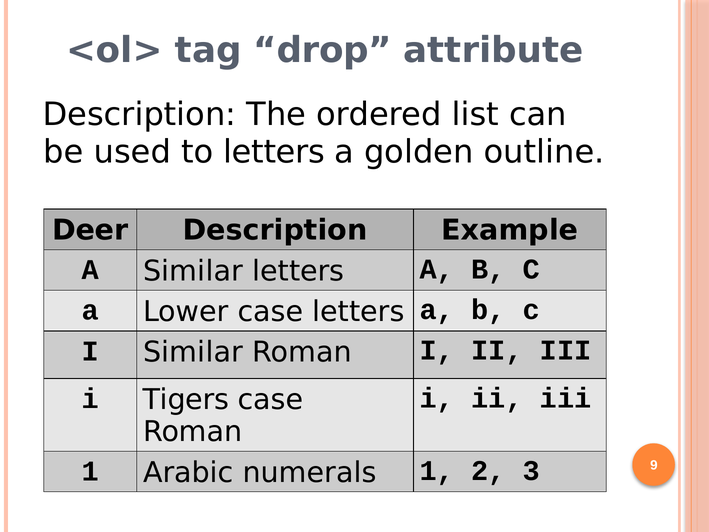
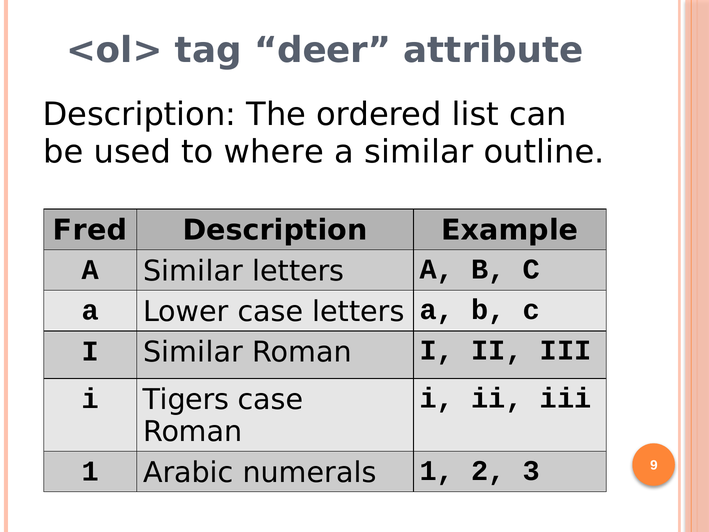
drop: drop -> deer (323, 50)
to letters: letters -> where (274, 152)
golden: golden -> similar (419, 152)
Deer: Deer -> Fred (90, 230)
